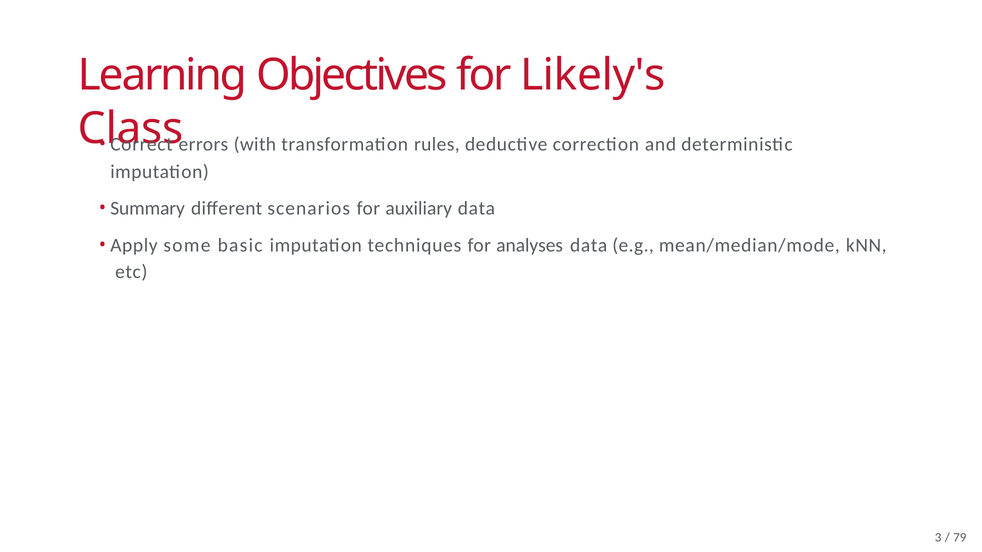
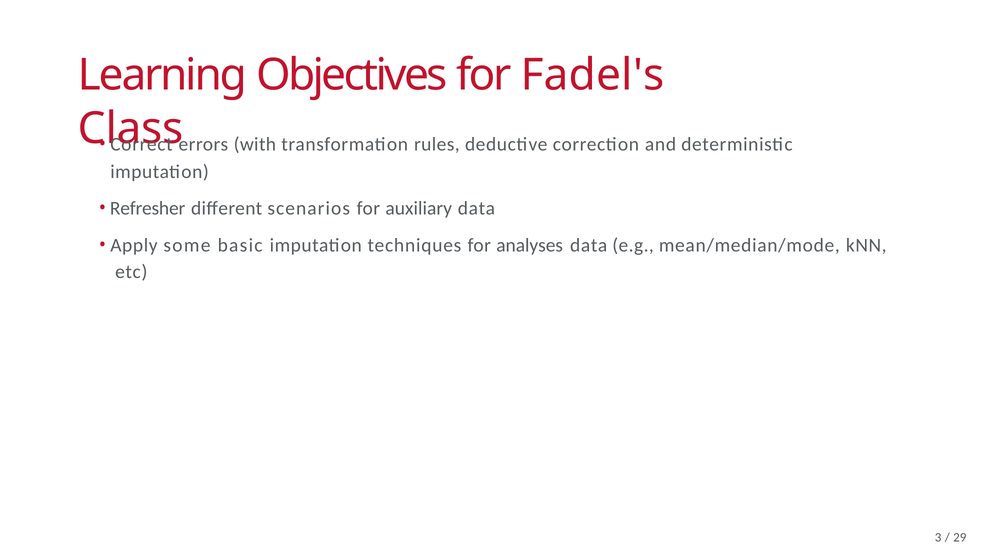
Likely's: Likely's -> Fadel's (593, 75)
Summary: Summary -> Refresher (148, 208)
79: 79 -> 29 (960, 538)
